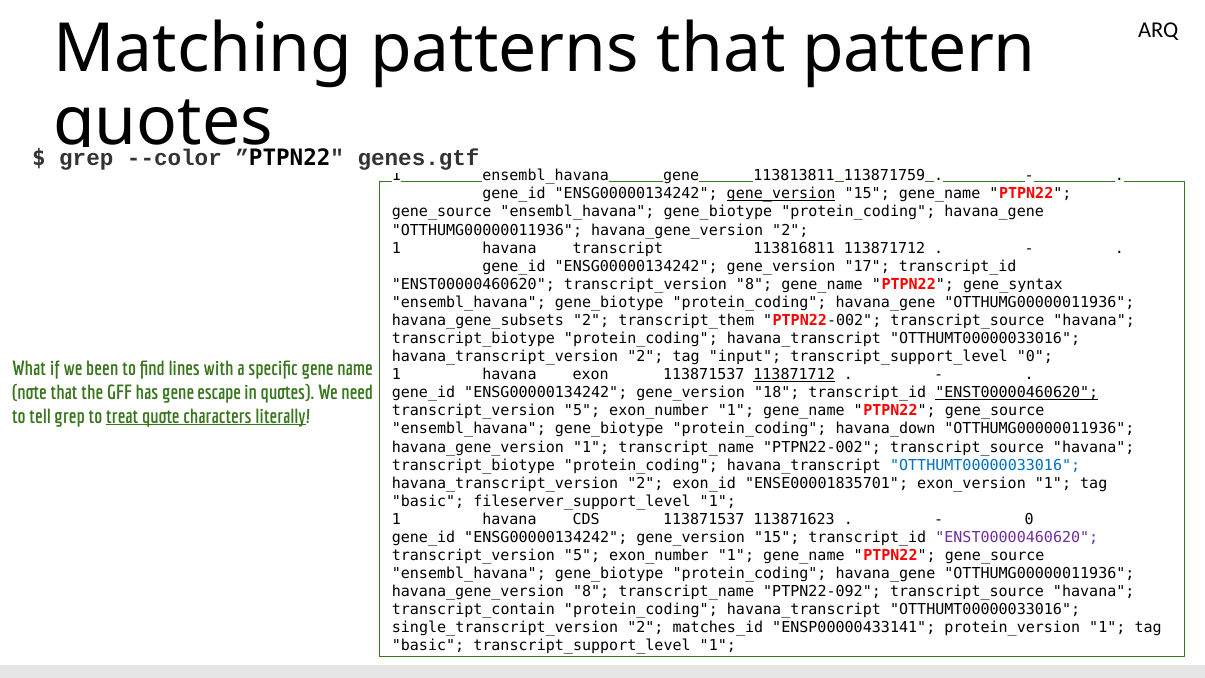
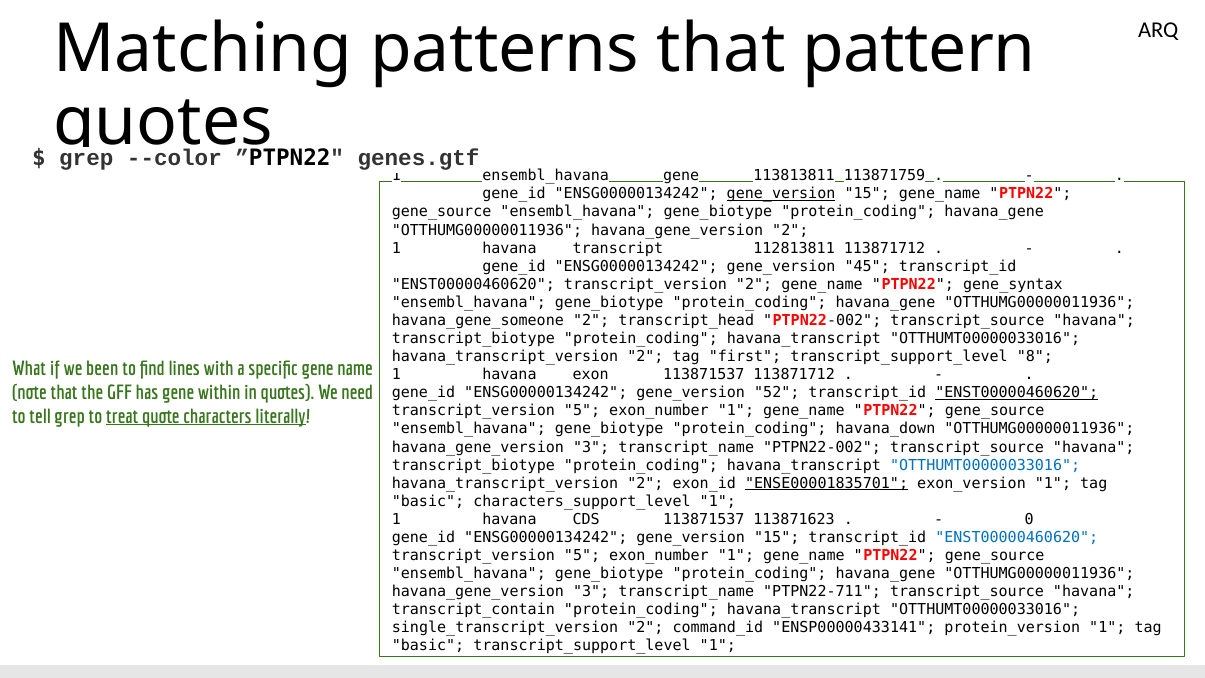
113816811: 113816811 -> 112813811 (794, 248)
17: 17 -> 45 (867, 266)
transcript_version 8: 8 -> 2 (754, 284)
havana_gene_subsets: havana_gene_subsets -> havana_gene_someone (478, 320)
transcript_them: transcript_them -> transcript_head (686, 320)
input: input -> first (745, 357)
transcript_support_level 0: 0 -> 8 (1035, 357)
113871712 underline: present -> none (794, 375)
escape: escape -> within (219, 393)
18: 18 -> 52 (777, 393)
1: 1 -> 3 (591, 447)
ENSE00001835701 underline: none -> present (827, 483)
fileserver_support_level: fileserver_support_level -> characters_support_level (582, 501)
ENST00000460620 colour: purple -> blue (1017, 537)
8: 8 -> 3 (591, 592)
PTPN22-092: PTPN22-092 -> PTPN22-711 (822, 592)
matches_id: matches_id -> command_id (718, 628)
